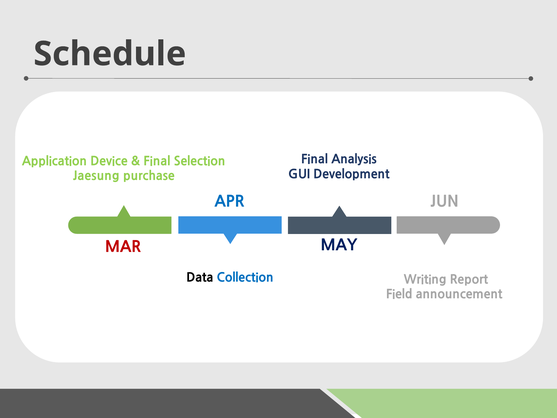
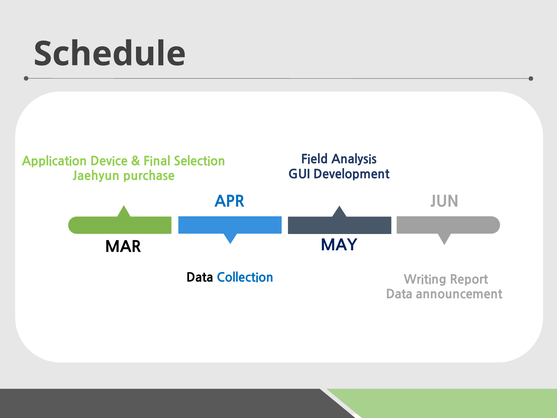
Final: Final -> Field (314, 159)
Jaesung: Jaesung -> Jaehyun (96, 176)
MAR colour: red -> black (123, 247)
Field: Field -> Data (399, 294)
